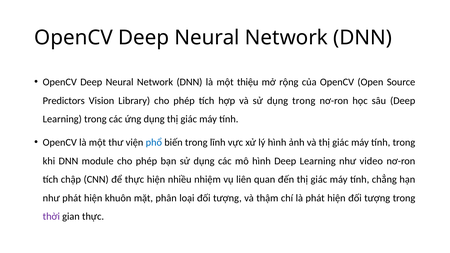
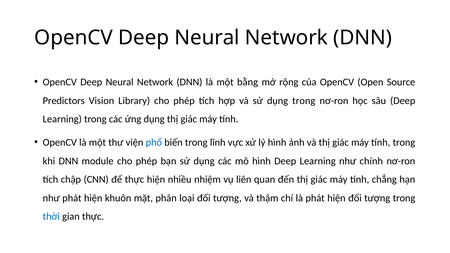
thiệu: thiệu -> bằng (248, 82)
video: video -> chính (371, 161)
thời colour: purple -> blue (51, 217)
